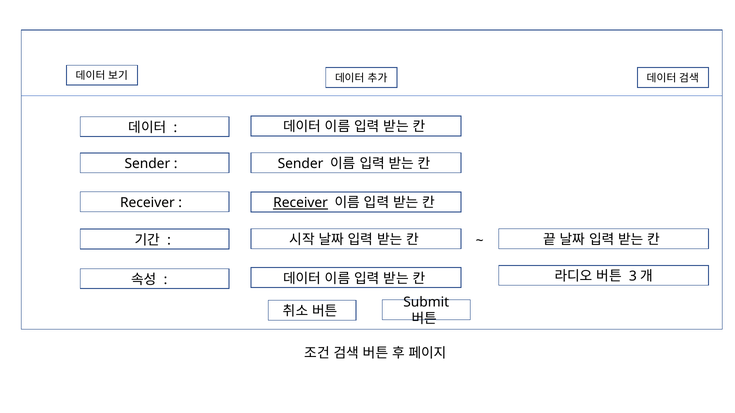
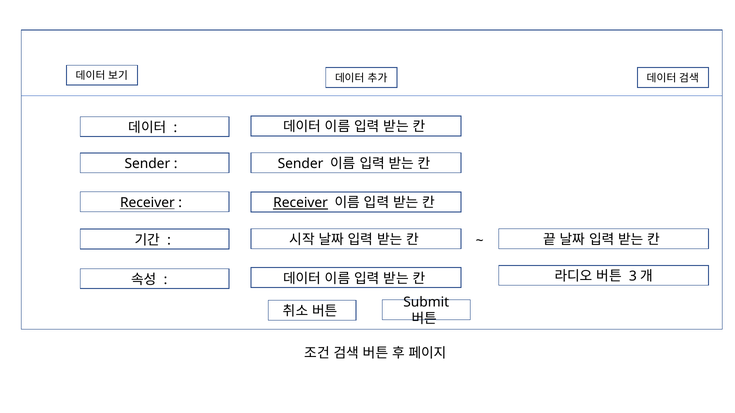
Receiver underline: none -> present (147, 203)
